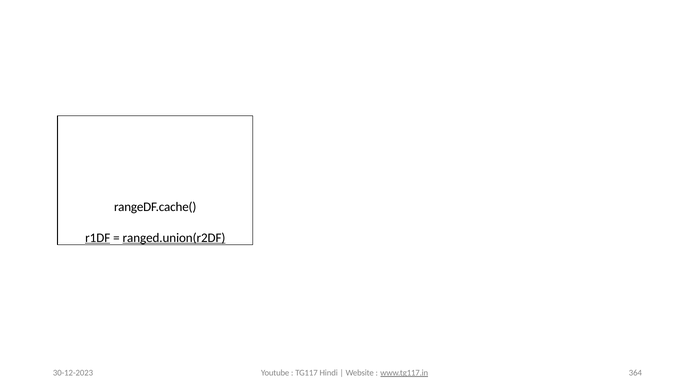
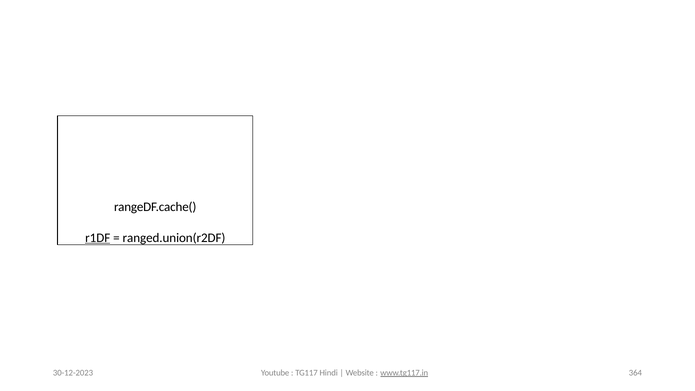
ranged.union(r2DF underline: present -> none (174, 238)
